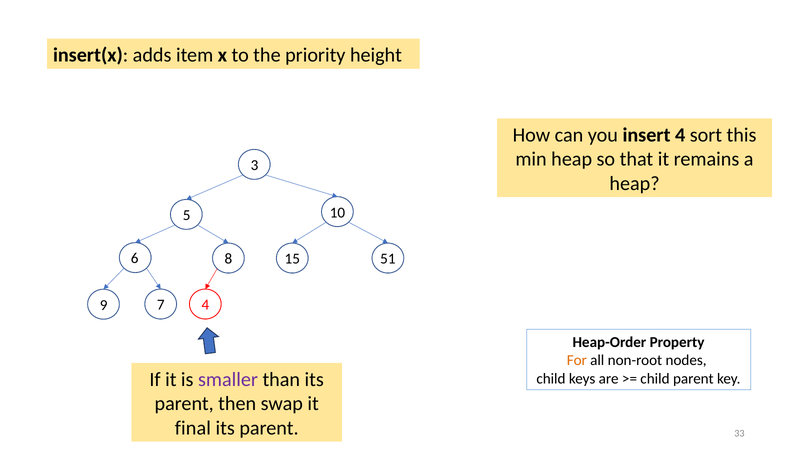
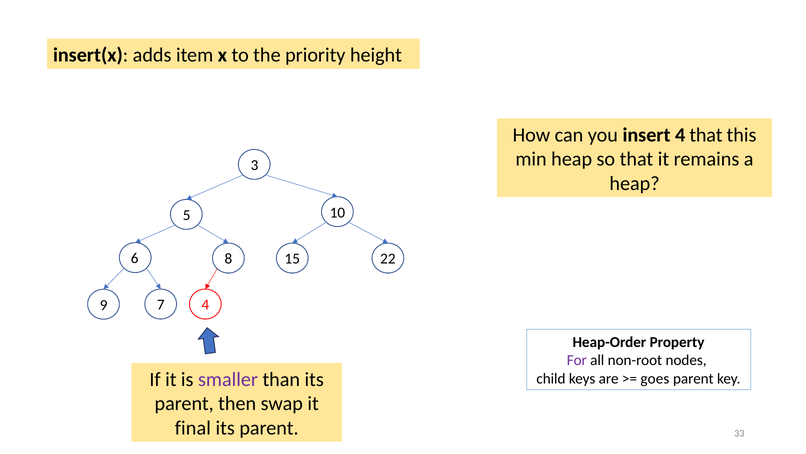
4 sort: sort -> that (706, 135)
51: 51 -> 22 (388, 259)
For colour: orange -> purple (577, 360)
child: child -> goes (655, 378)
